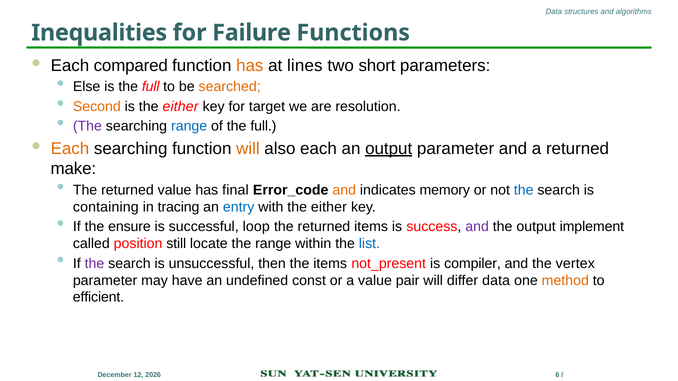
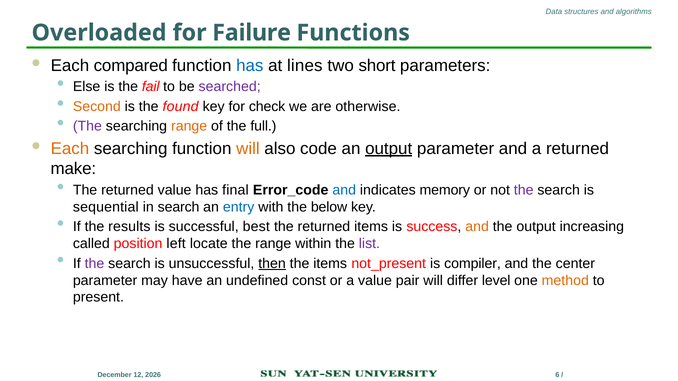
Inequalities: Inequalities -> Overloaded (99, 33)
has colour: orange -> blue (250, 66)
is the full: full -> fail (151, 87)
searched colour: orange -> purple (230, 87)
is the either: either -> found (181, 107)
target: target -> check (267, 107)
resolution: resolution -> otherwise (368, 107)
range colour: blue -> orange (189, 126)
also each: each -> code (319, 149)
and colour: orange -> blue (344, 190)
the colour: blue -> purple (524, 190)
containing: containing -> sequential (106, 207)
in tracing: tracing -> search (179, 207)
with the either: either -> below (329, 207)
ensure: ensure -> results (129, 227)
loop: loop -> best (256, 227)
and colour: purple -> orange (477, 227)
implement: implement -> increasing (592, 227)
still: still -> left (176, 244)
list colour: blue -> purple (369, 244)
then underline: none -> present (272, 264)
vertex: vertex -> center (575, 264)
differ data: data -> level (496, 281)
efficient: efficient -> present (98, 298)
